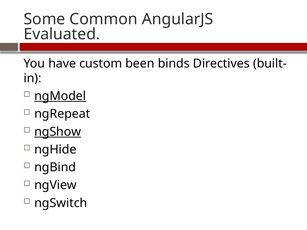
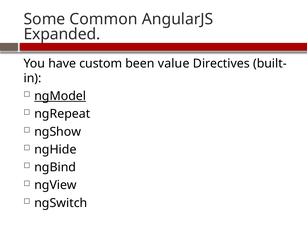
Evaluated: Evaluated -> Expanded (62, 34)
binds: binds -> value (174, 64)
ngShow underline: present -> none (58, 132)
